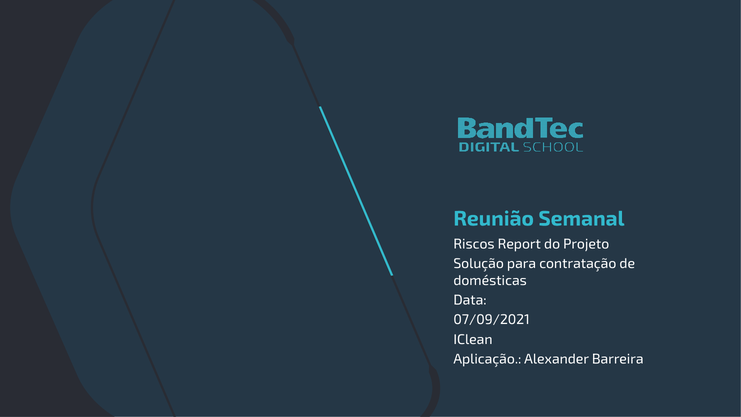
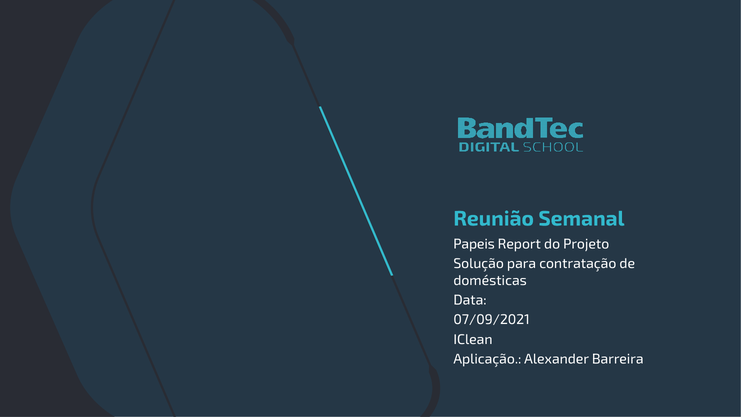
Riscos: Riscos -> Papeis (474, 244)
